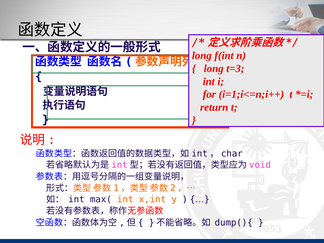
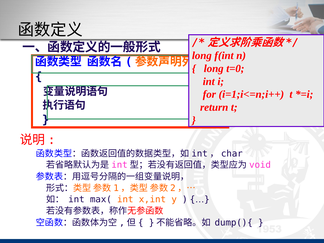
t=3: t=3 -> t=0 (235, 68)
